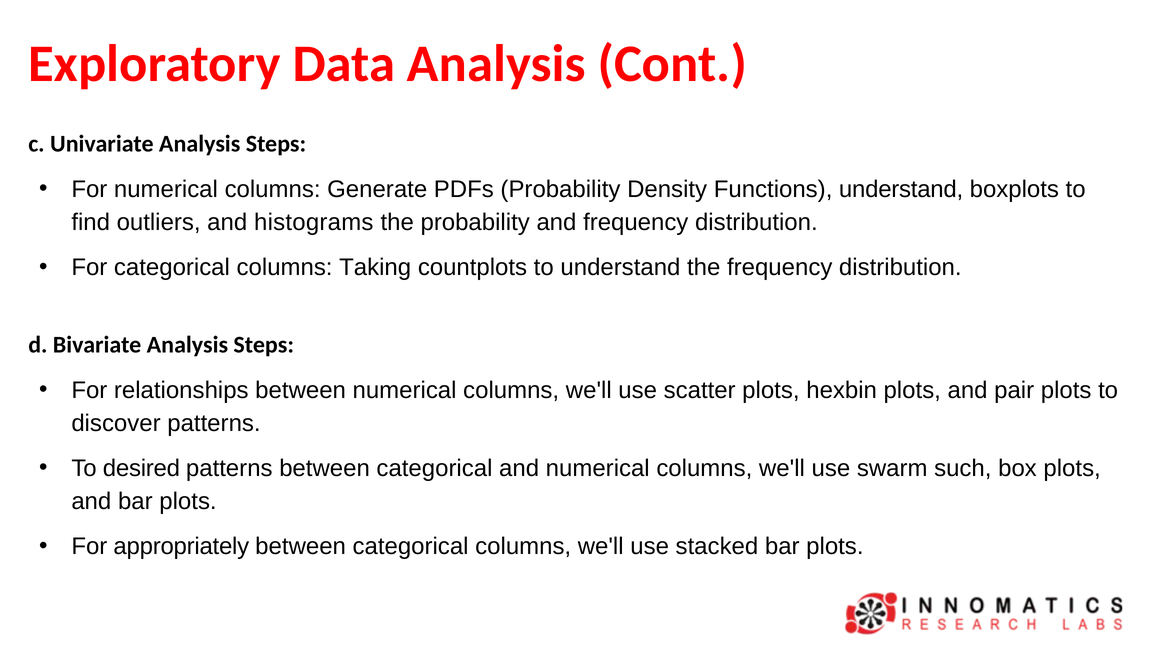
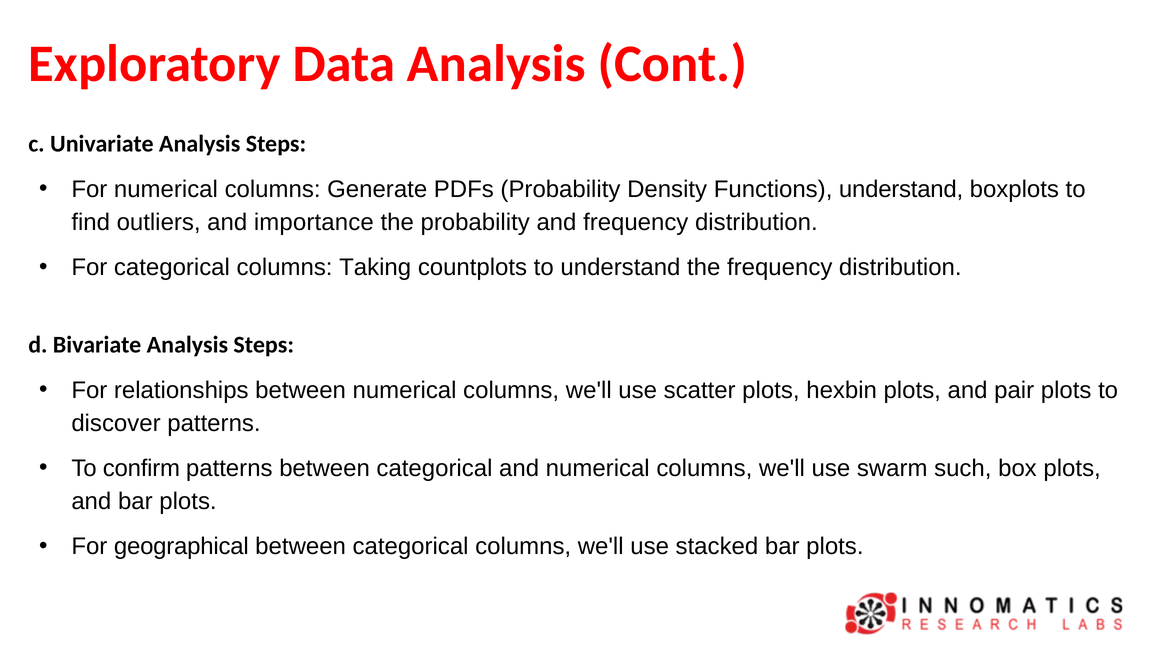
histograms: histograms -> importance (314, 222)
desired: desired -> confirm (141, 468)
appropriately: appropriately -> geographical (181, 546)
